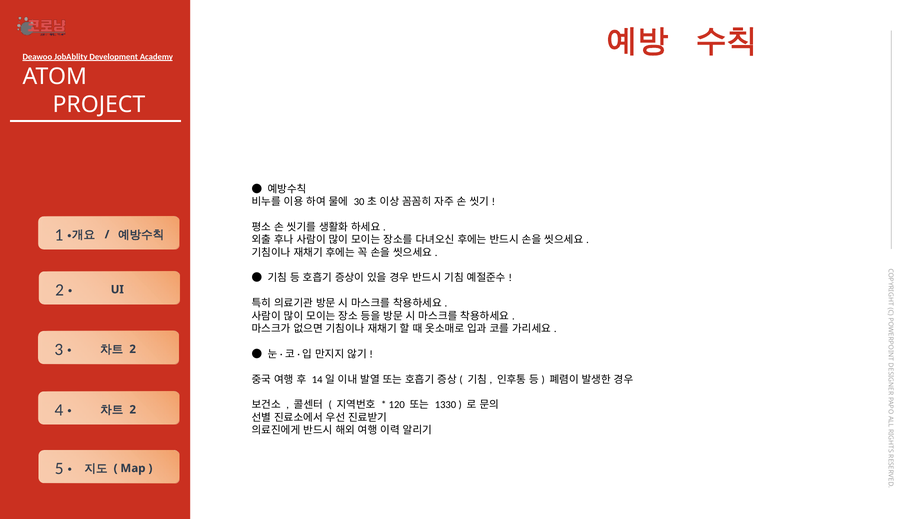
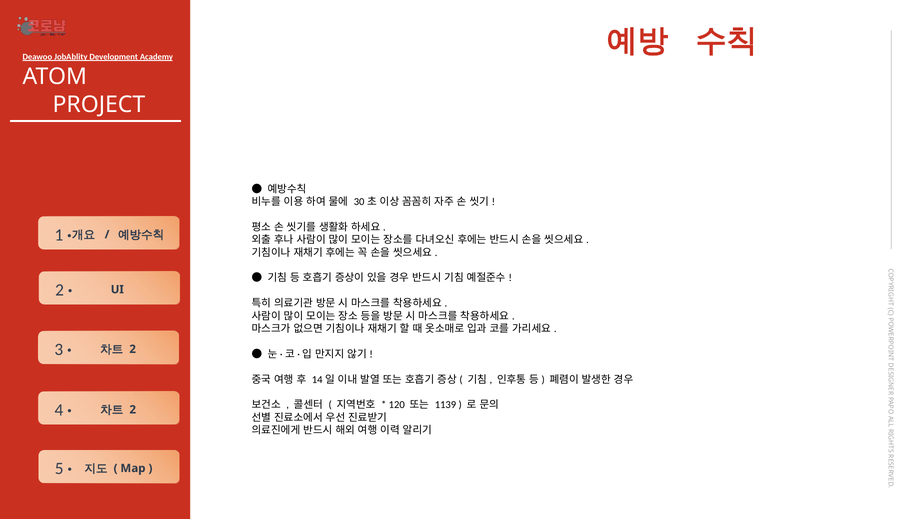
1330: 1330 -> 1139 (445, 405)
